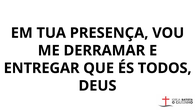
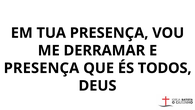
ENTREGAR: ENTREGAR -> PRESENÇA (41, 68)
